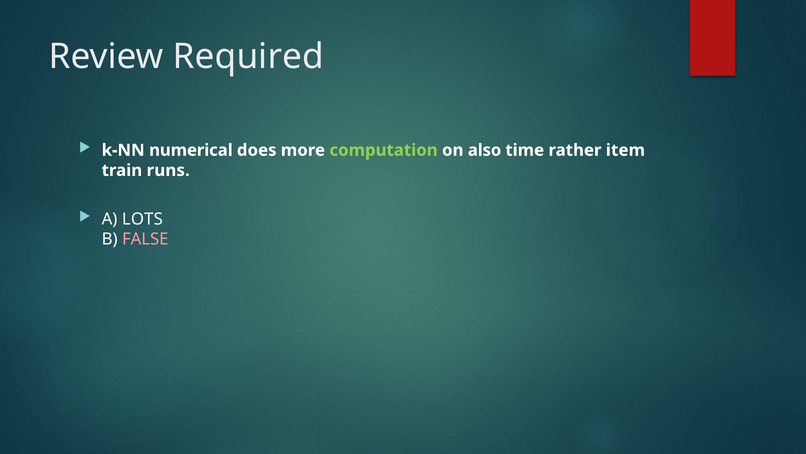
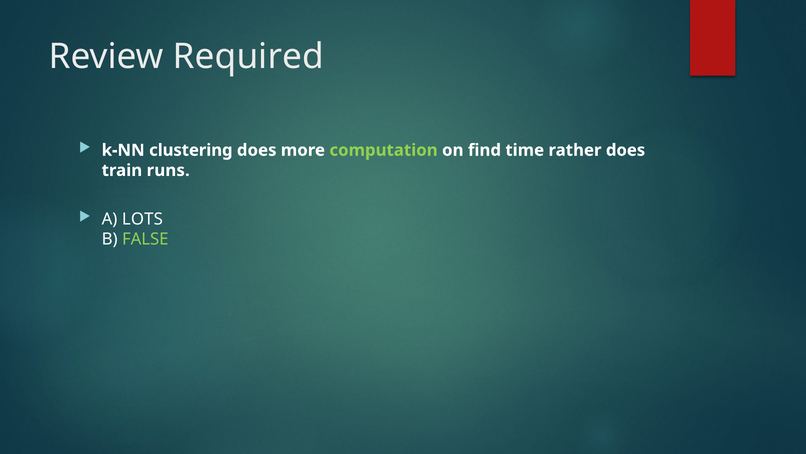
numerical: numerical -> clustering (191, 150)
also: also -> find (484, 150)
rather item: item -> does (626, 150)
FALSE colour: pink -> light green (145, 239)
